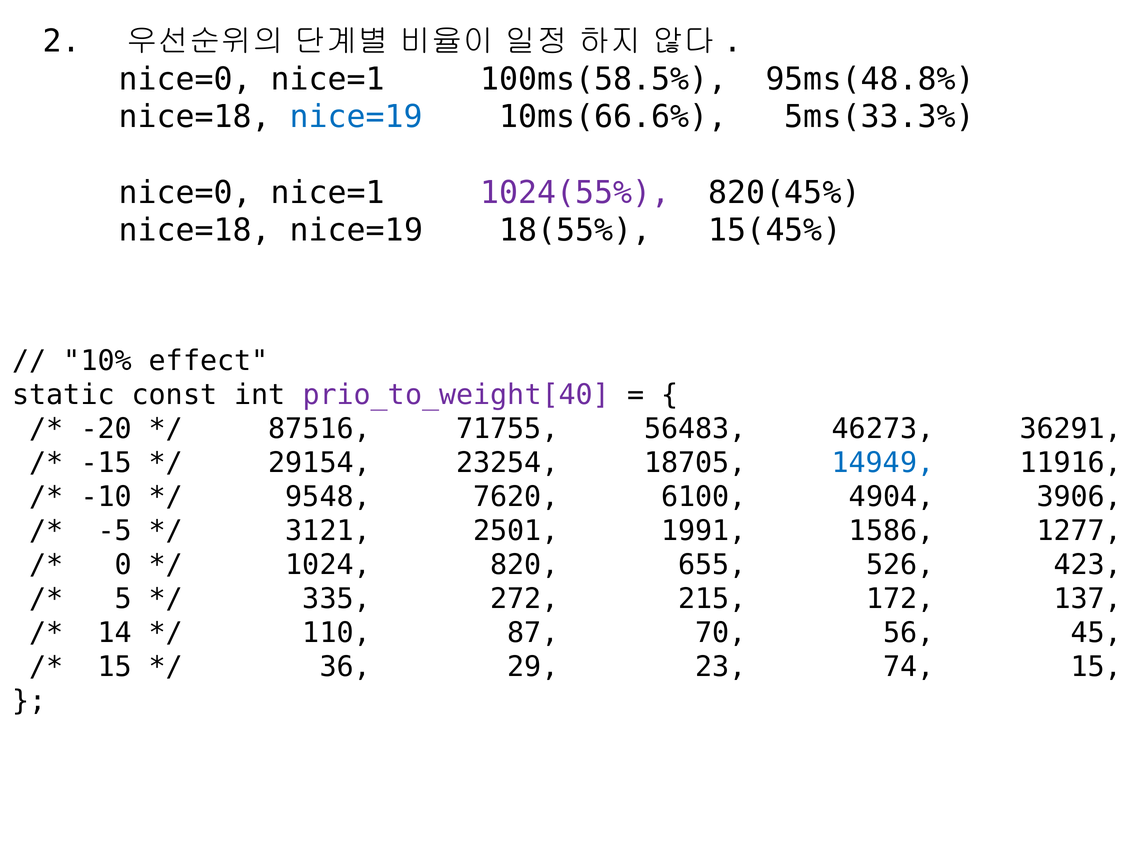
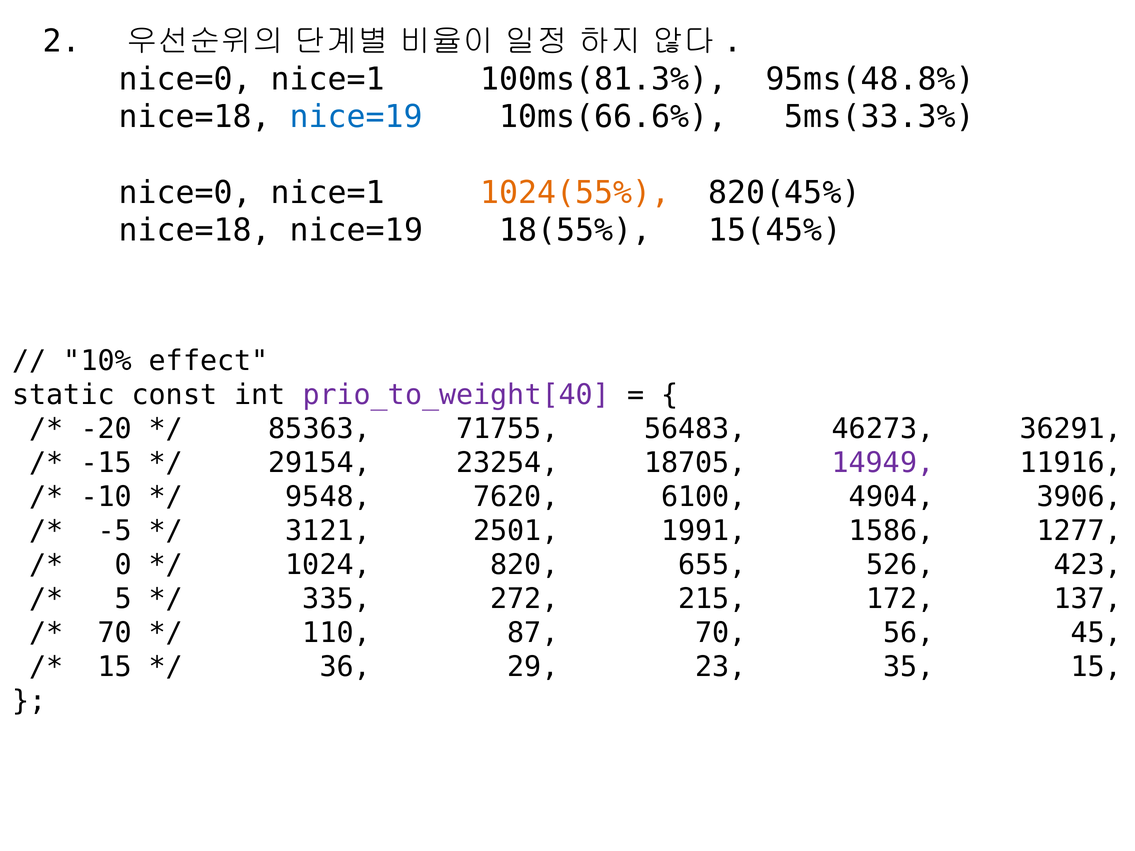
100ms(58.5%: 100ms(58.5% -> 100ms(81.3% (604, 79)
1024(55% colour: purple -> orange (575, 193)
87516: 87516 -> 85363 (320, 429)
14949 colour: blue -> purple (883, 463)
14: 14 -> 70 (115, 633)
74: 74 -> 35 (909, 667)
